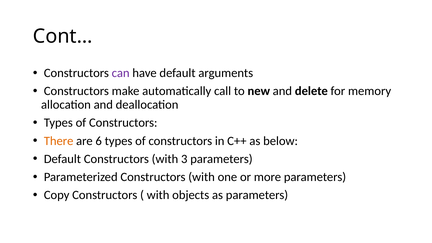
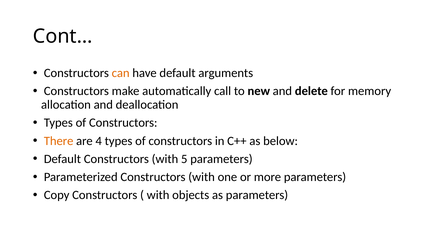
can colour: purple -> orange (121, 73)
6: 6 -> 4 (99, 141)
3: 3 -> 5 (184, 159)
